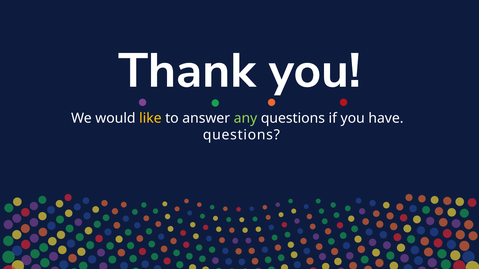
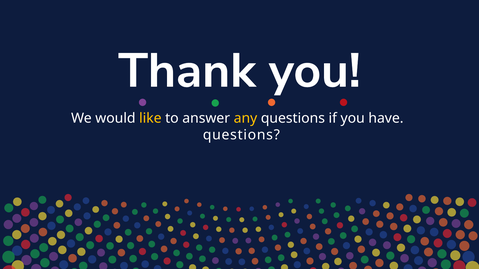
any colour: light green -> yellow (245, 118)
